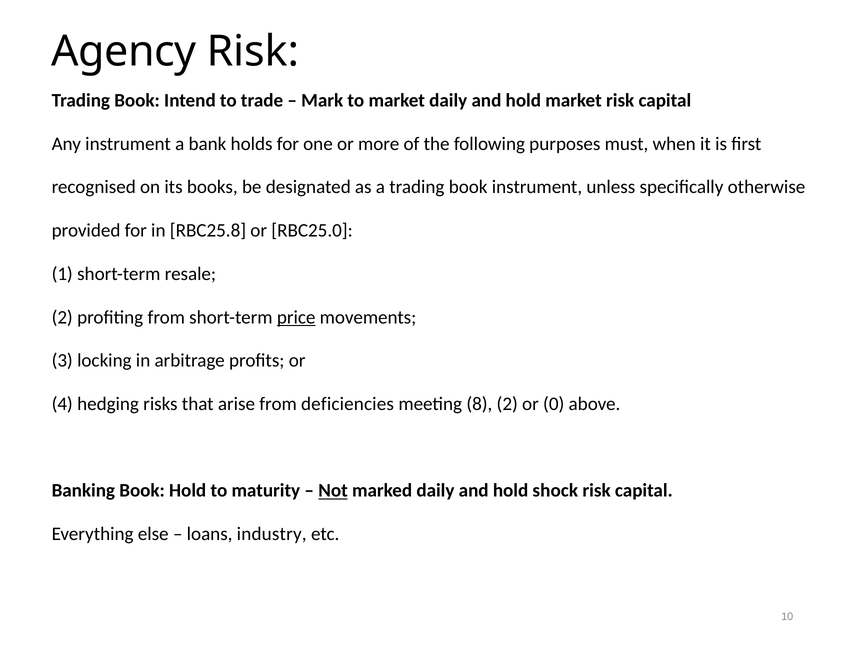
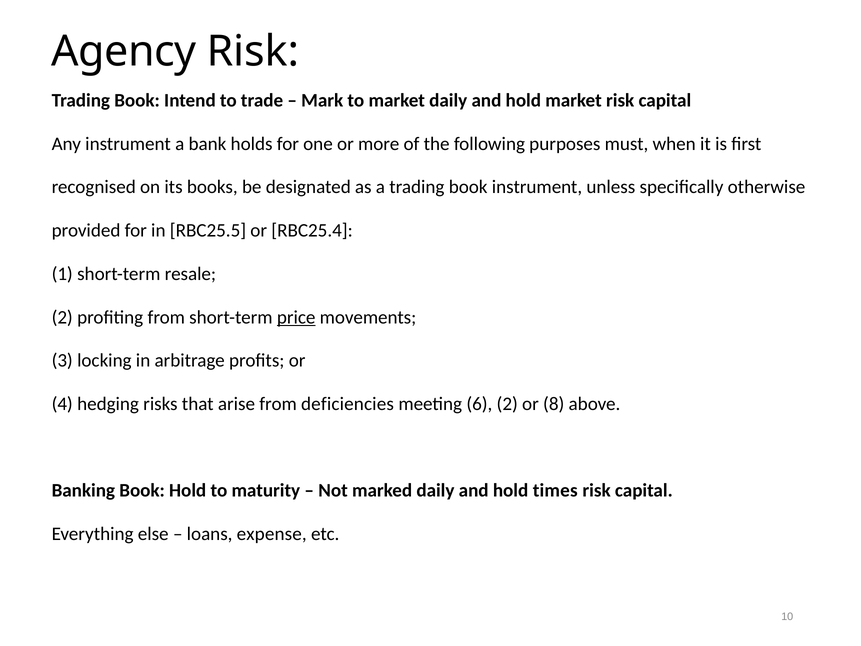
RBC25.8: RBC25.8 -> RBC25.5 (208, 230)
RBC25.0: RBC25.0 -> RBC25.4 (312, 230)
8: 8 -> 6 (479, 404)
0: 0 -> 8 (554, 404)
Not underline: present -> none (333, 490)
shock: shock -> times (555, 490)
industry: industry -> expense (272, 534)
